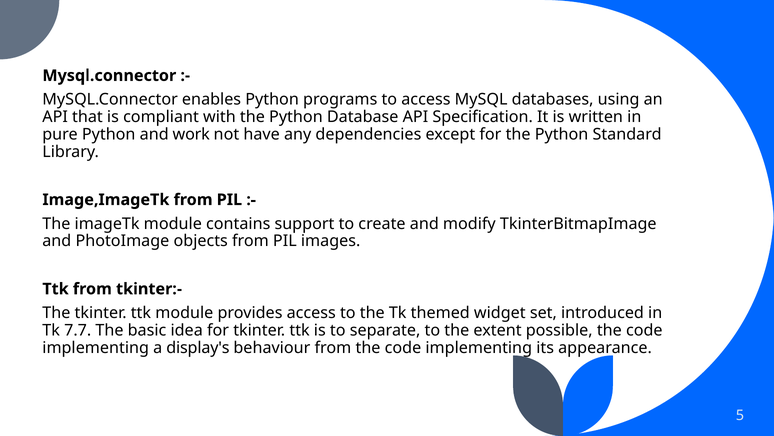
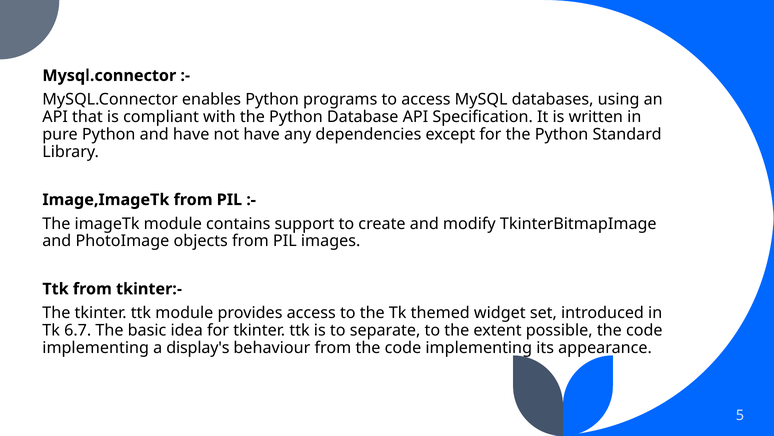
and work: work -> have (191, 134)
7.7: 7.7 -> 6.7 (78, 330)
